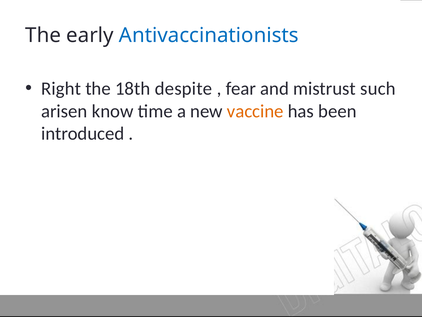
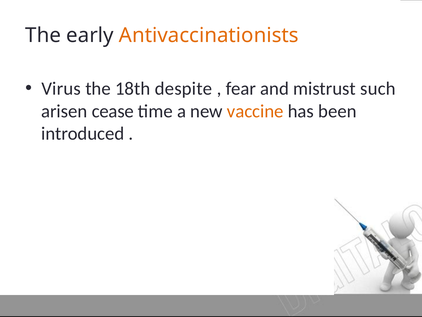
Antivaccinationists colour: blue -> orange (209, 35)
Right: Right -> Virus (61, 89)
know: know -> cease (113, 111)
